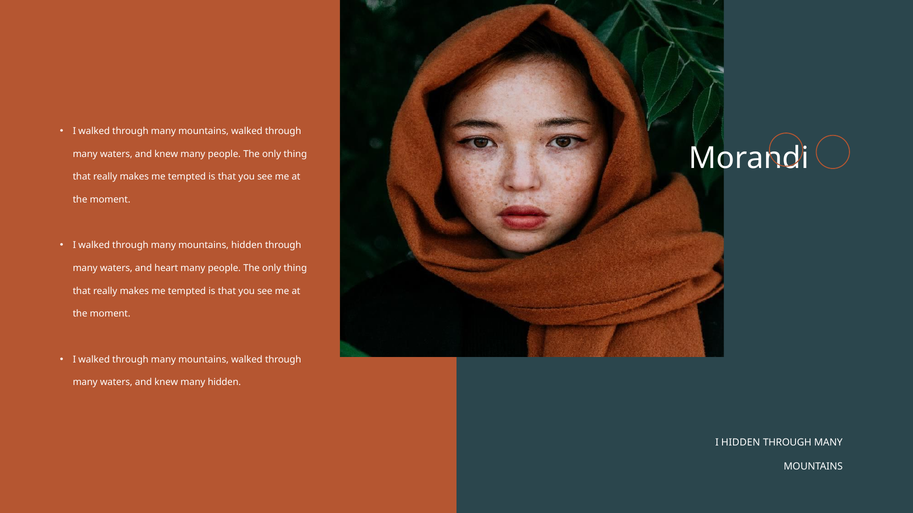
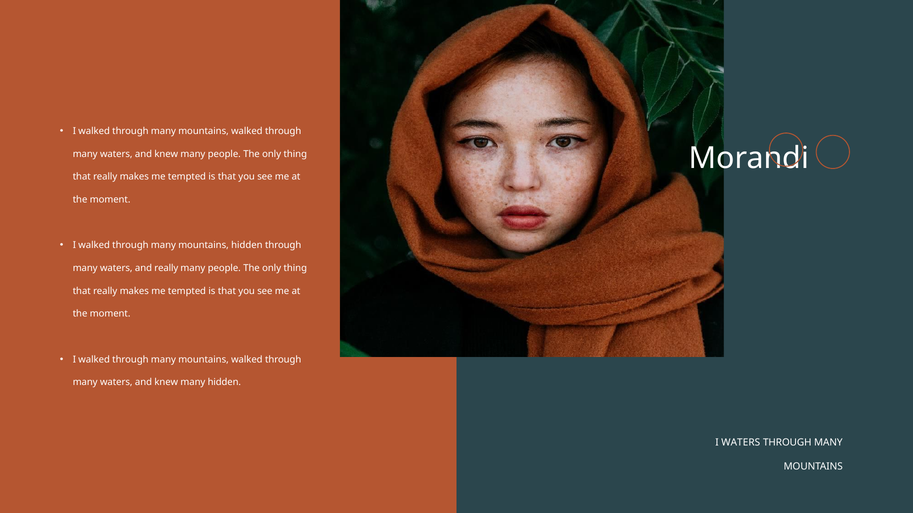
and heart: heart -> really (166, 268)
I HIDDEN: HIDDEN -> WATERS (741, 443)
